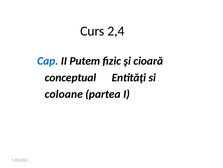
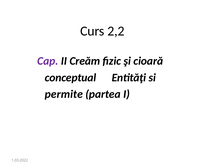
2,4: 2,4 -> 2,2 (116, 31)
Cap colour: blue -> purple (48, 61)
Putem: Putem -> Creăm (85, 61)
coloane: coloane -> permite (64, 94)
